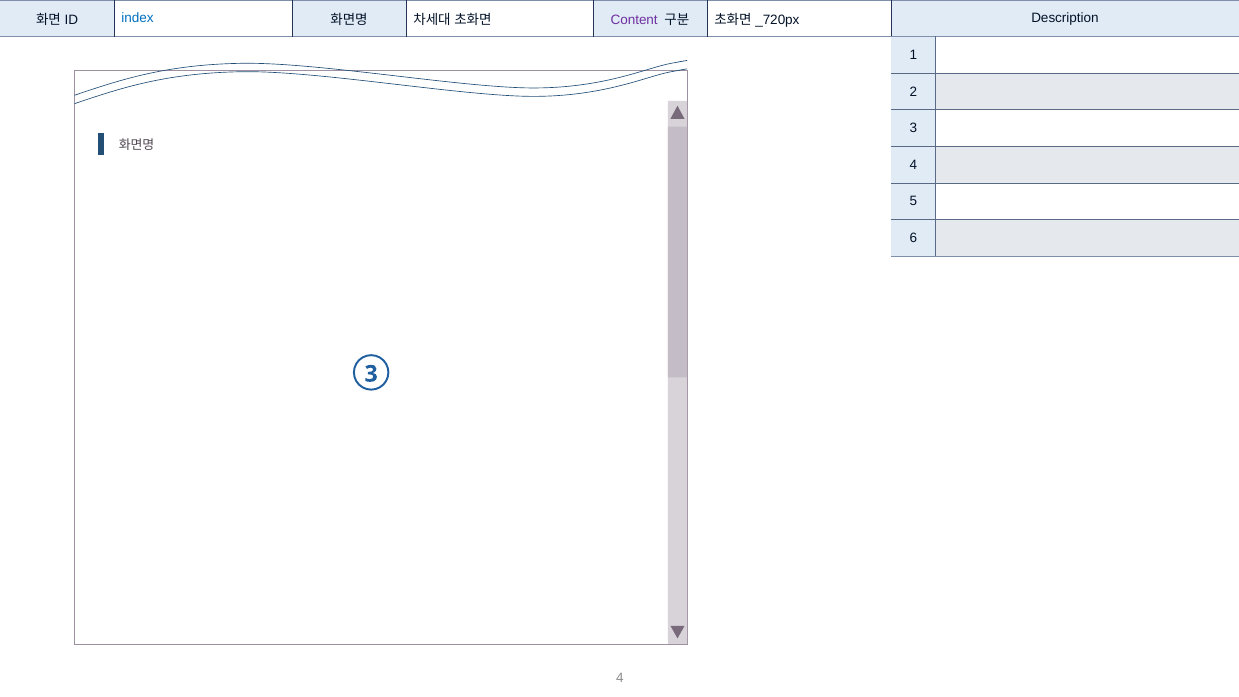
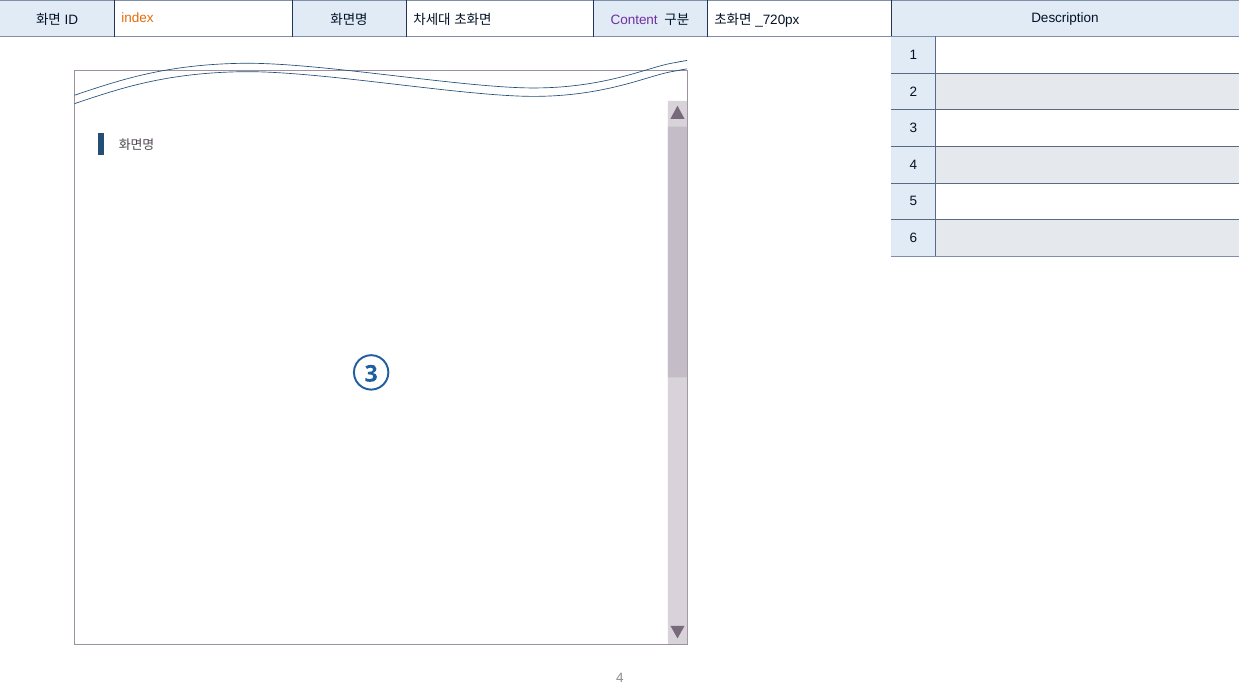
index colour: blue -> orange (138, 19)
